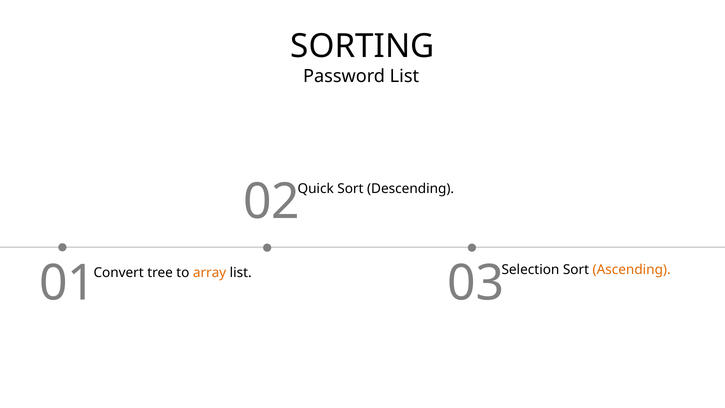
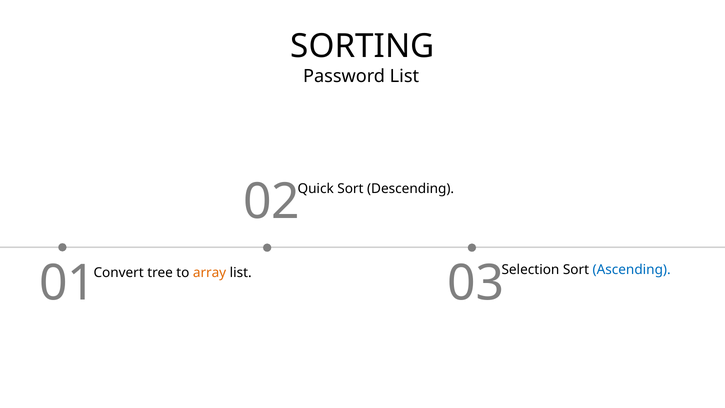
Ascending colour: orange -> blue (632, 270)
